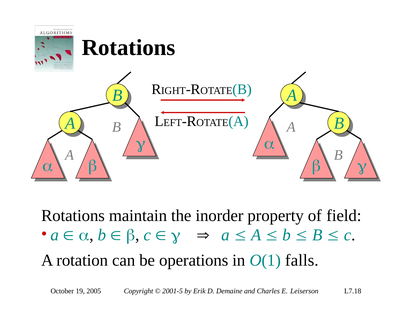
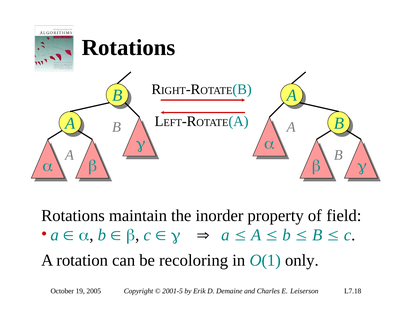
operations: operations -> recoloring (194, 260)
falls: falls -> only (302, 260)
